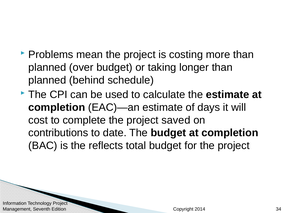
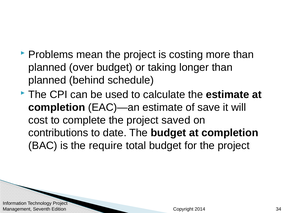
days: days -> save (209, 107)
reflects: reflects -> require (106, 146)
